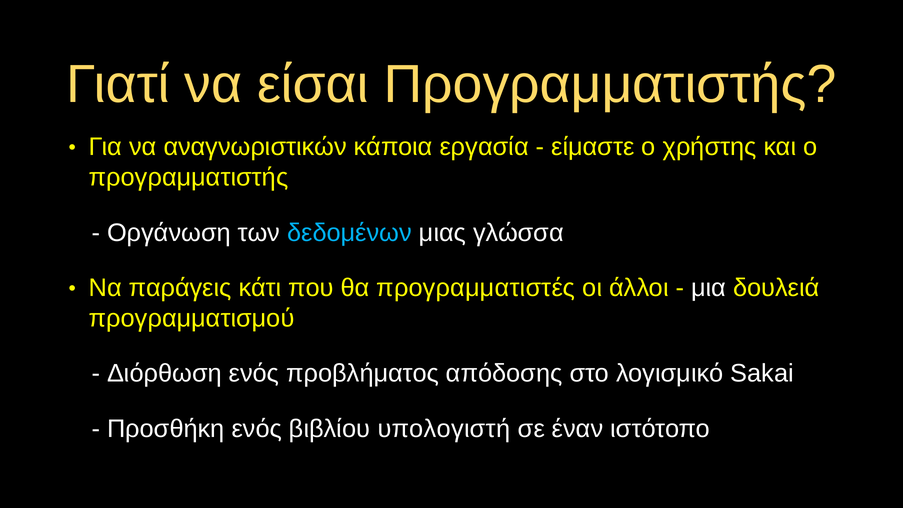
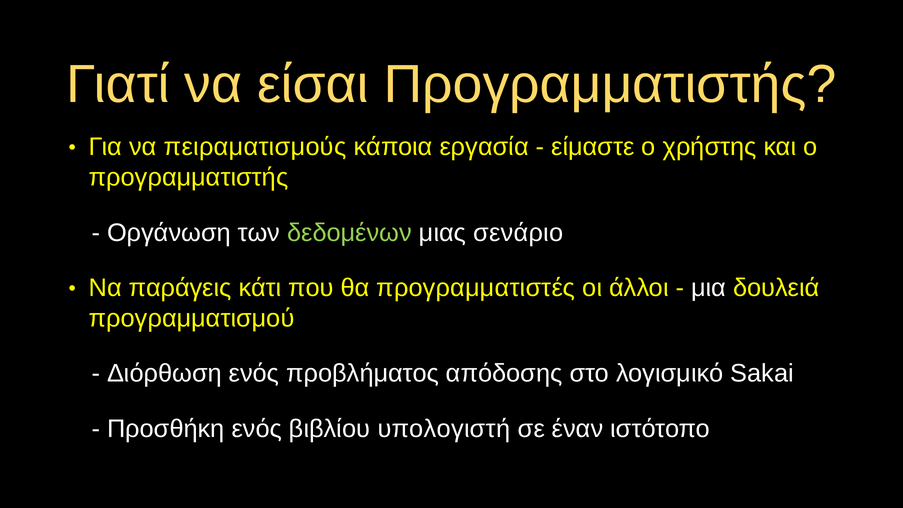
αναγνωριστικών: αναγνωριστικών -> πειραματισμούς (255, 147)
δεδομένων colour: light blue -> light green (350, 233)
γλώσσα: γλώσσα -> σενάριο (518, 233)
